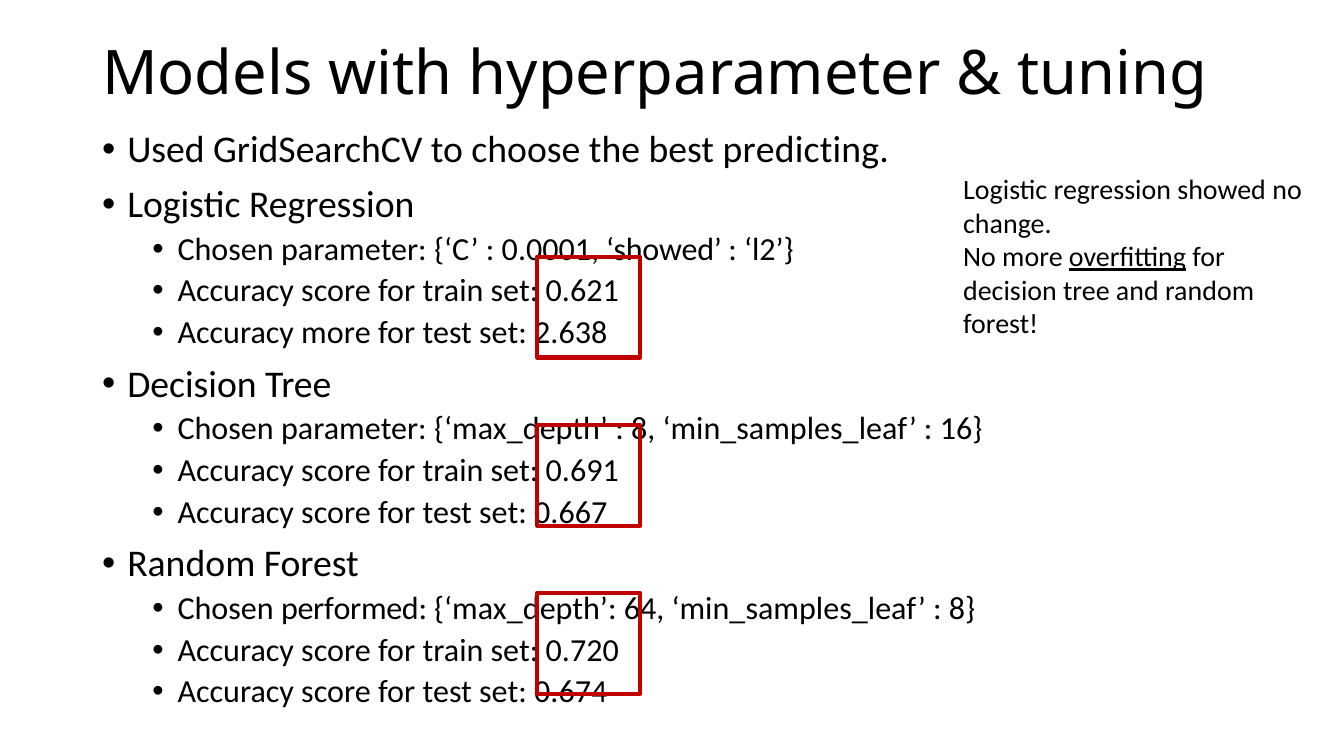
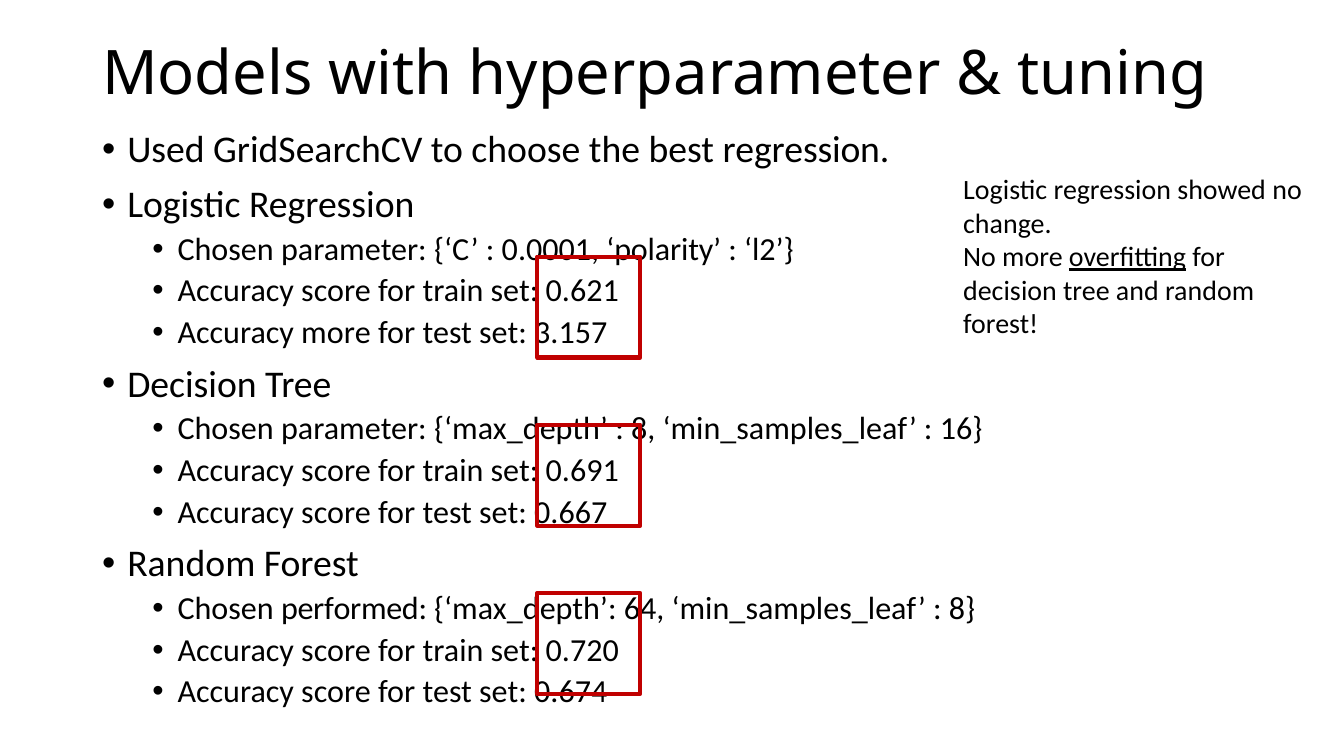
best predicting: predicting -> regression (806, 150)
showed: showed -> polarity (664, 250)
2.638: 2.638 -> 3.157 (571, 333)
